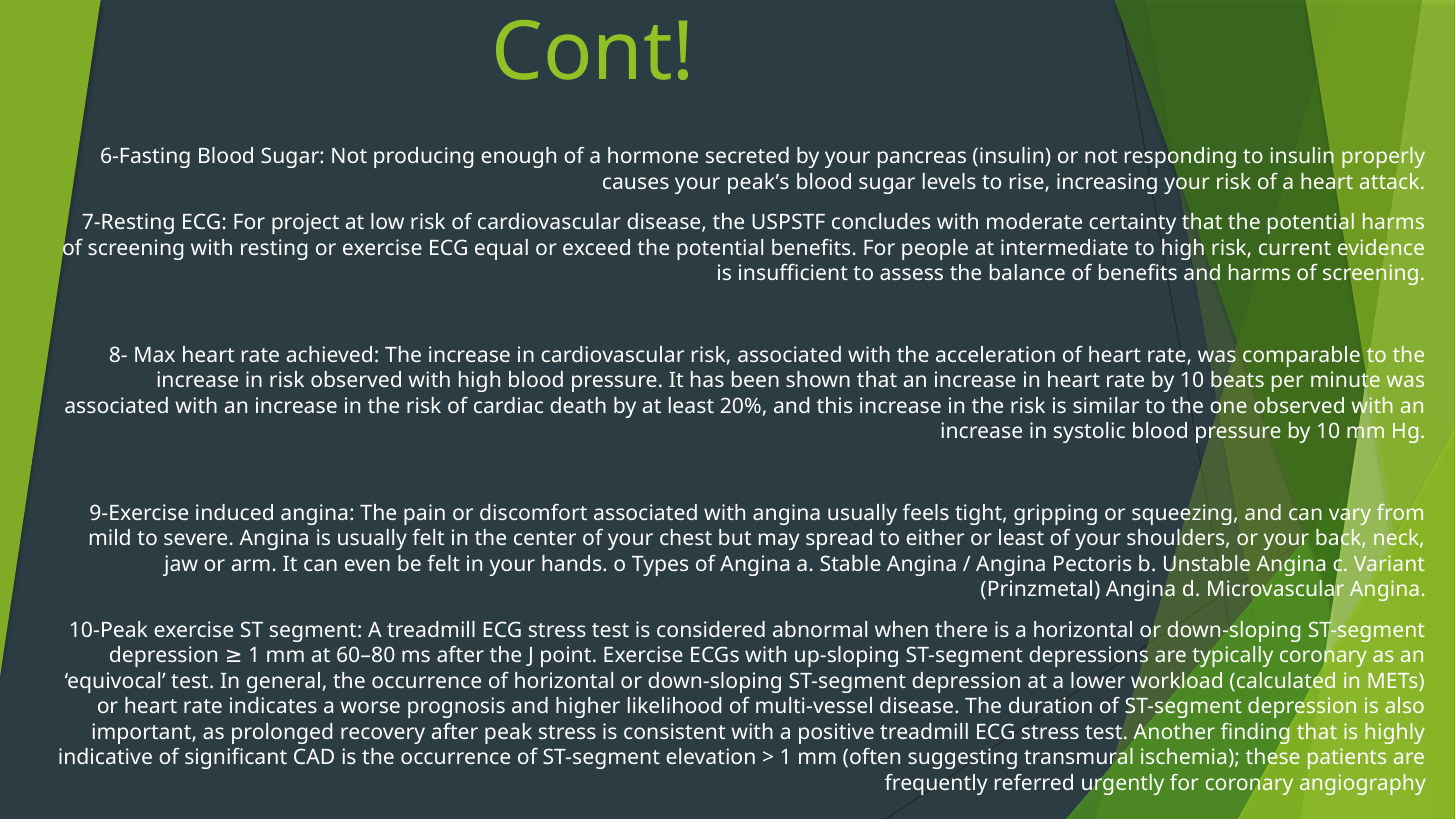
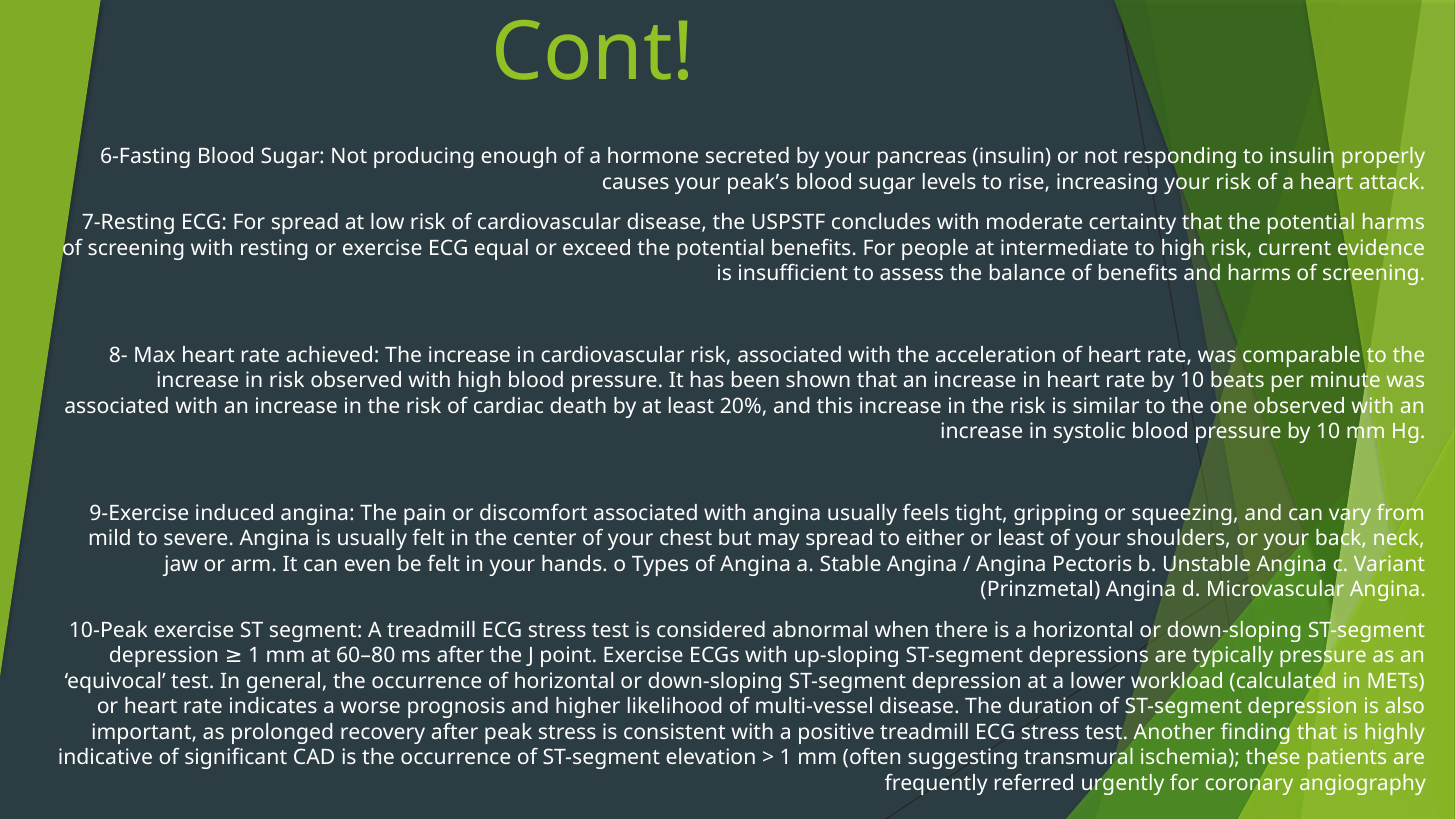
For project: project -> spread (305, 223)
typically coronary: coronary -> pressure (1323, 655)
